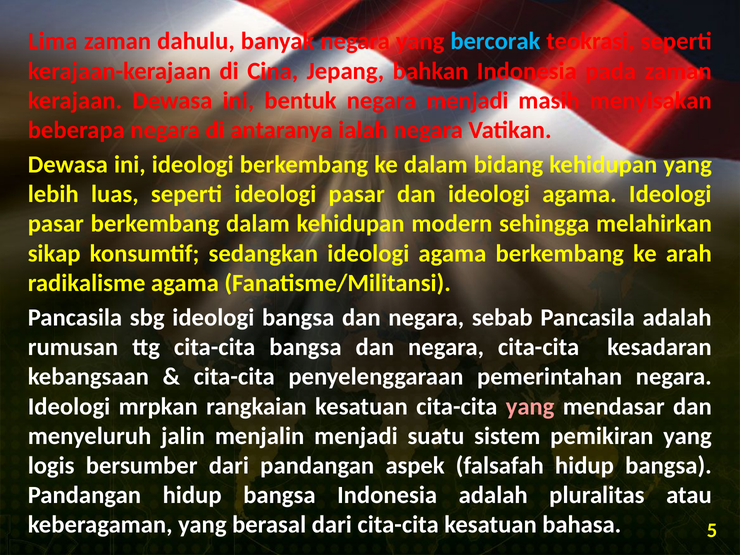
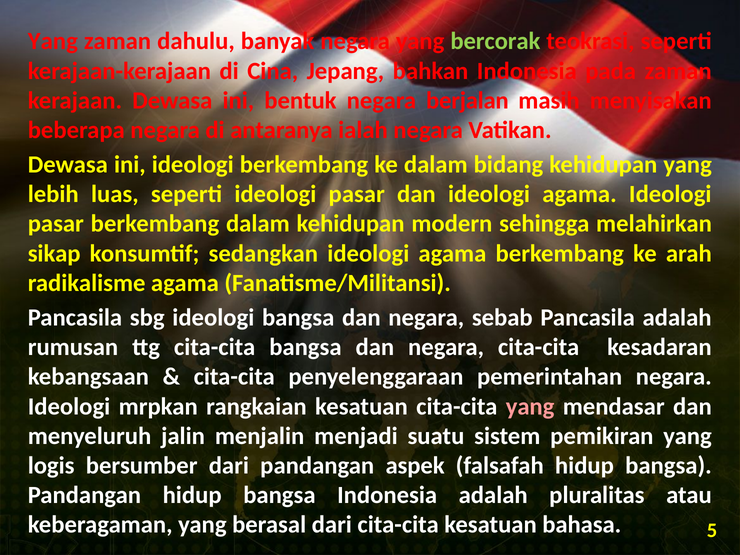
Lima: Lima -> Yang (53, 41)
bercorak colour: light blue -> light green (495, 41)
negara menjadi: menjadi -> berjalan (467, 101)
